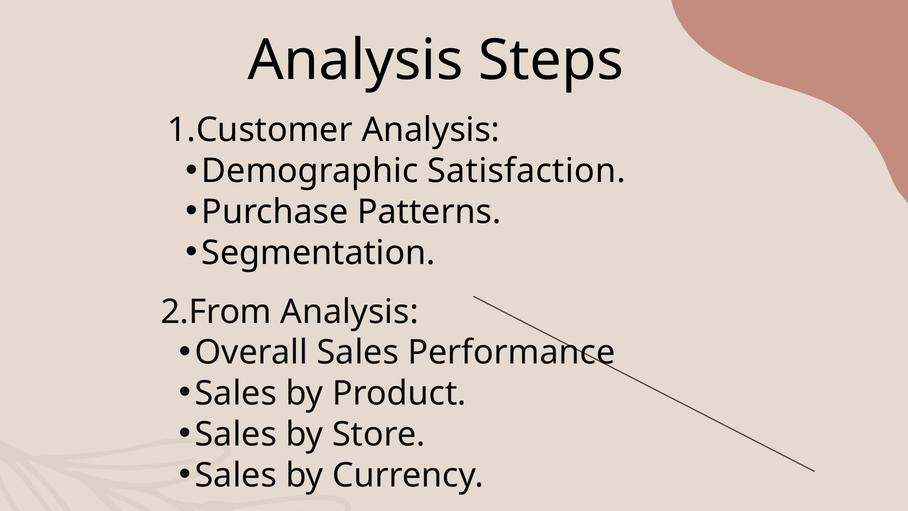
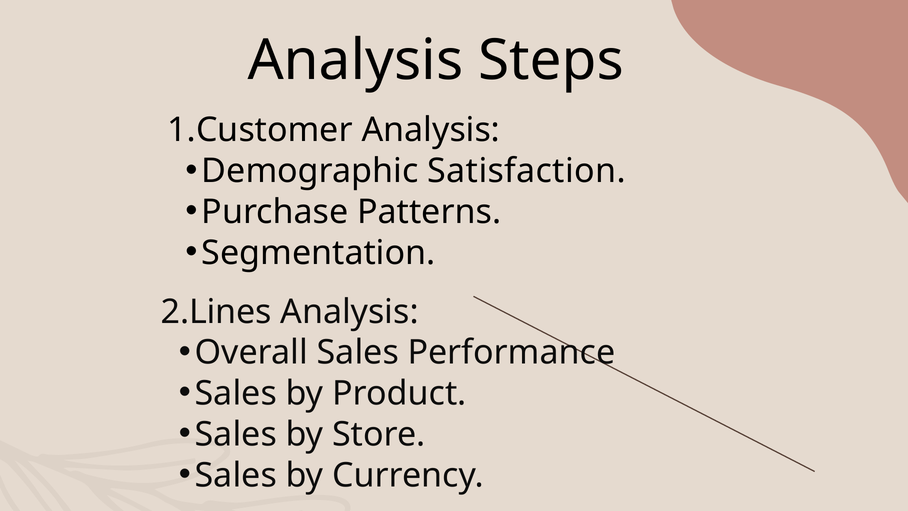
2.From: 2.From -> 2.Lines (216, 312)
